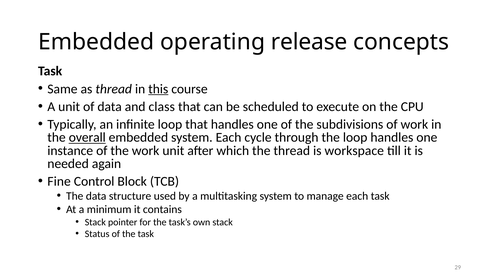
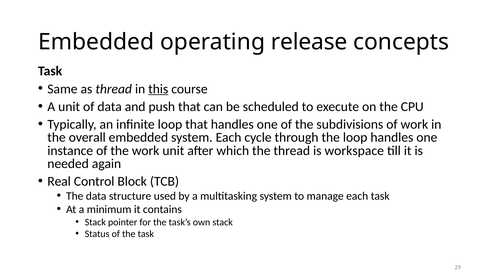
class: class -> push (162, 107)
overall underline: present -> none (87, 138)
Fine: Fine -> Real (59, 182)
